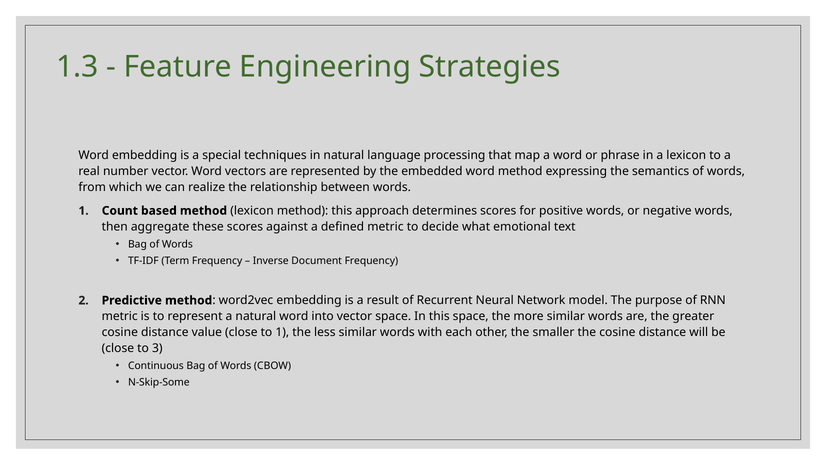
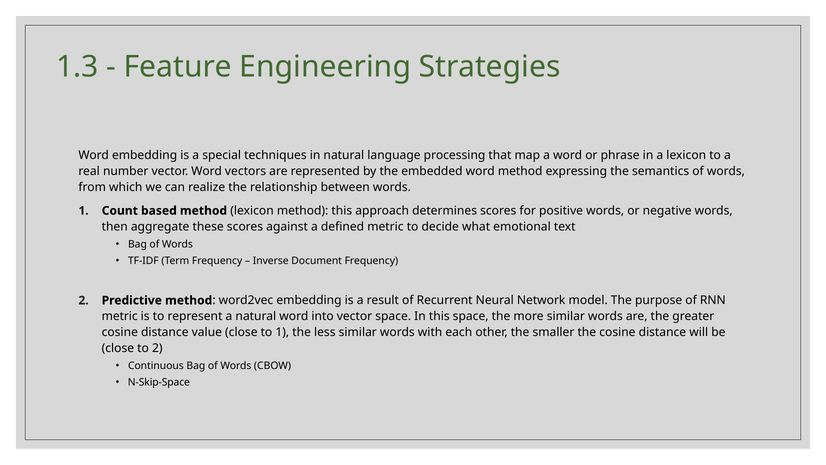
to 3: 3 -> 2 (157, 348)
N-Skip-Some: N-Skip-Some -> N-Skip-Space (159, 382)
